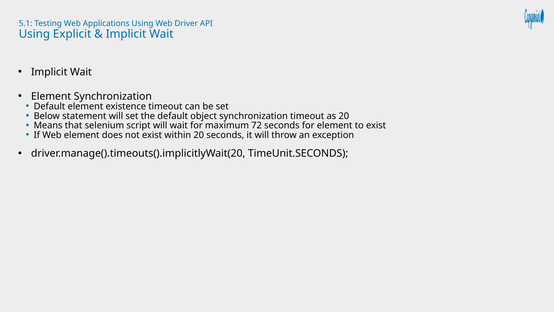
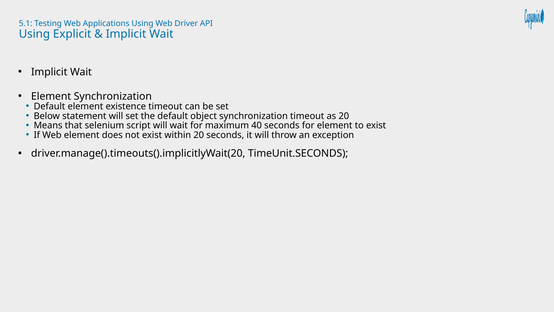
72: 72 -> 40 (257, 125)
